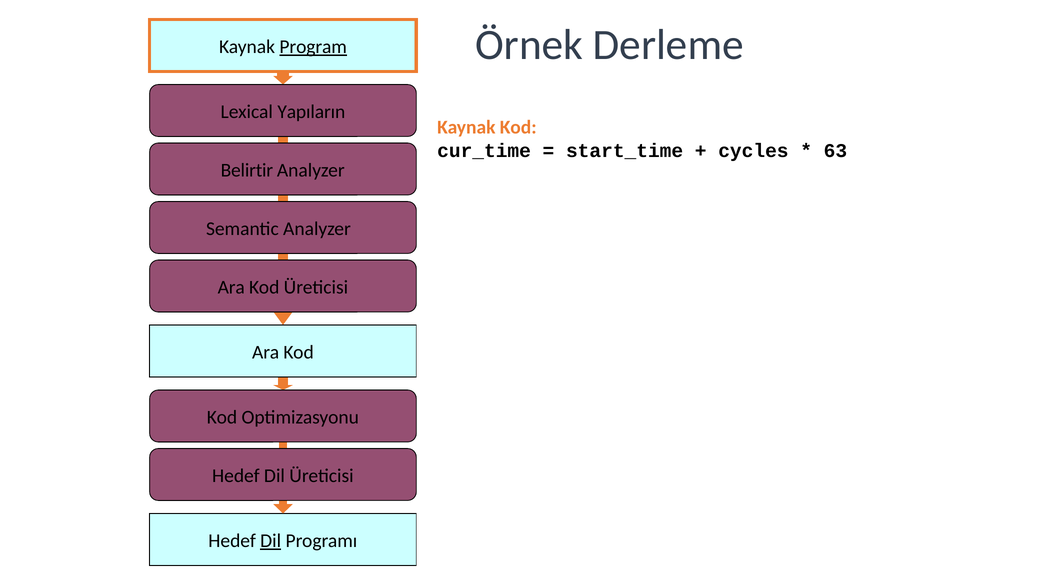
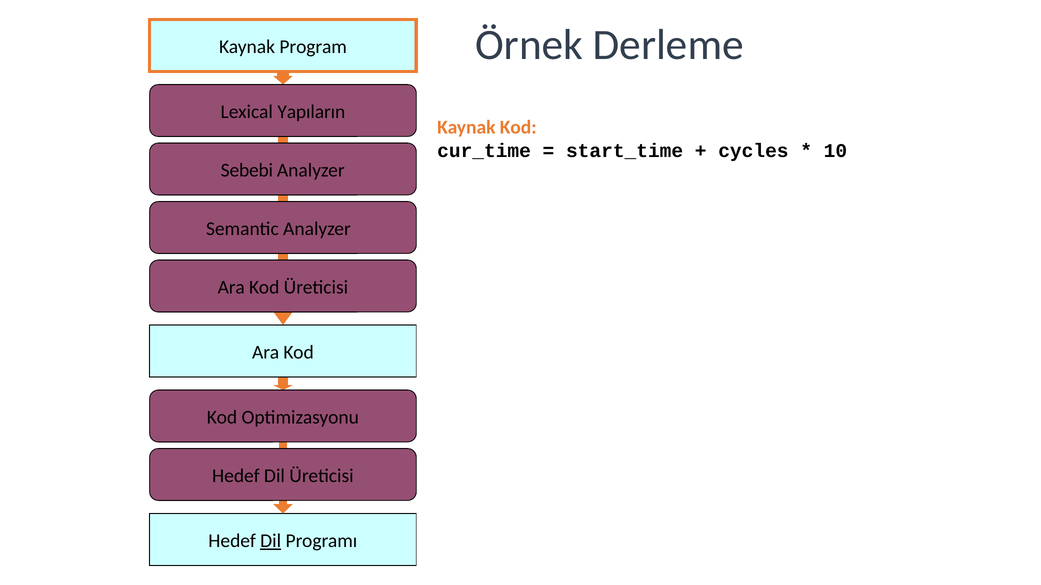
Program underline: present -> none (313, 47)
63: 63 -> 10 (835, 151)
Belirtir: Belirtir -> Sebebi (247, 171)
